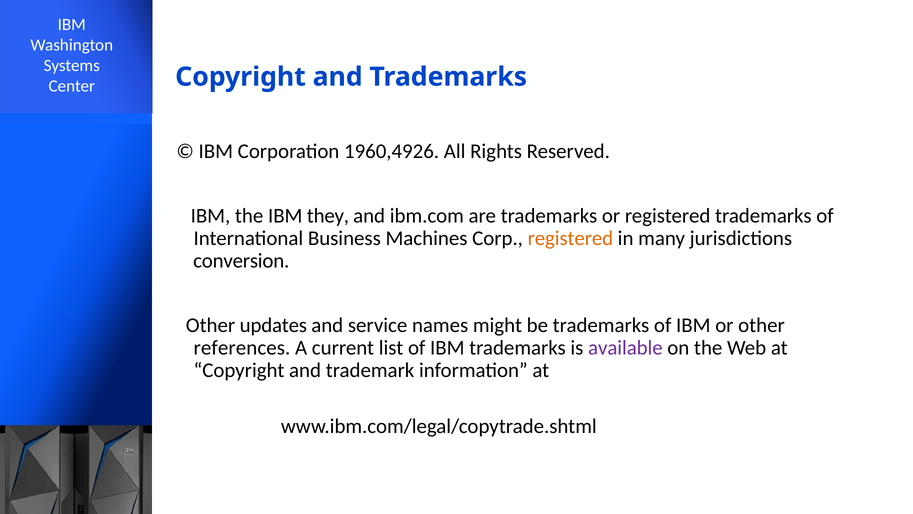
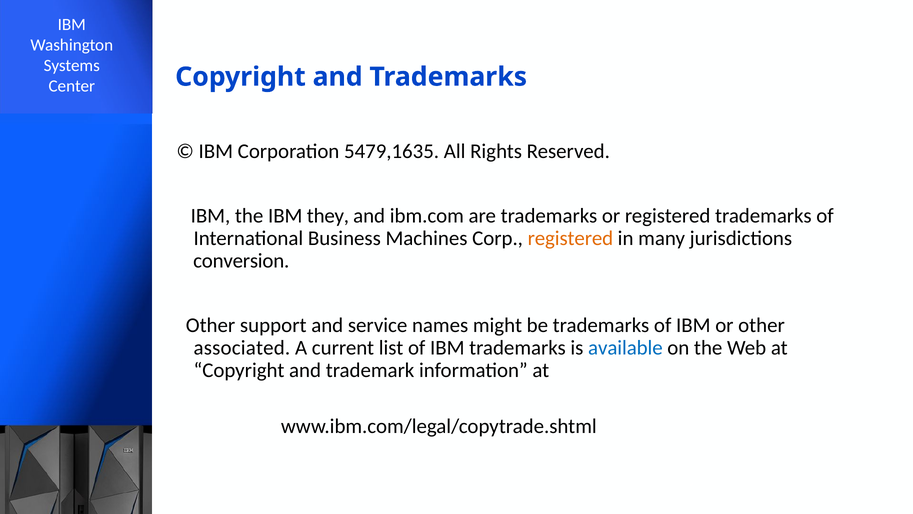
1960,4926: 1960,4926 -> 5479,1635 (392, 151)
updates: updates -> support (273, 325)
references: references -> associated (242, 347)
available colour: purple -> blue (625, 347)
